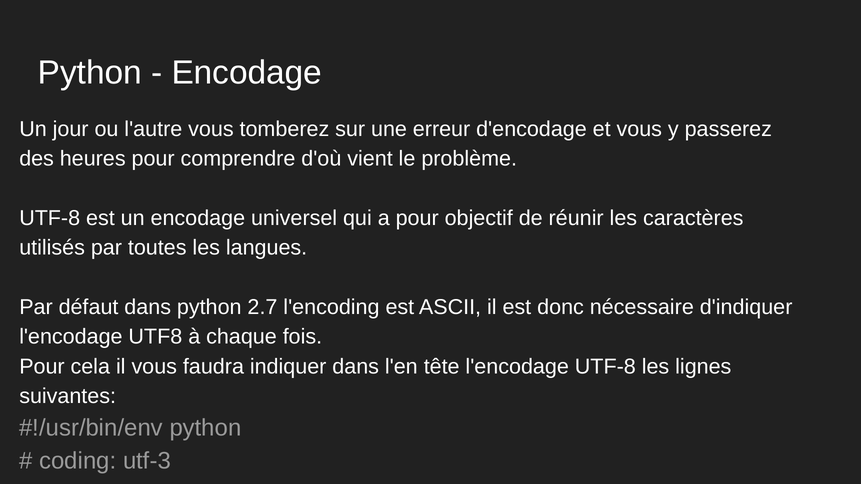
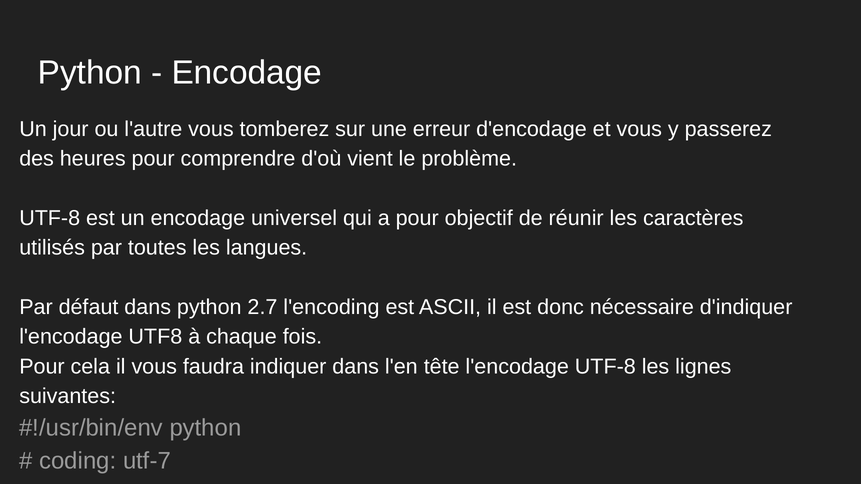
utf-3: utf-3 -> utf-7 (147, 461)
